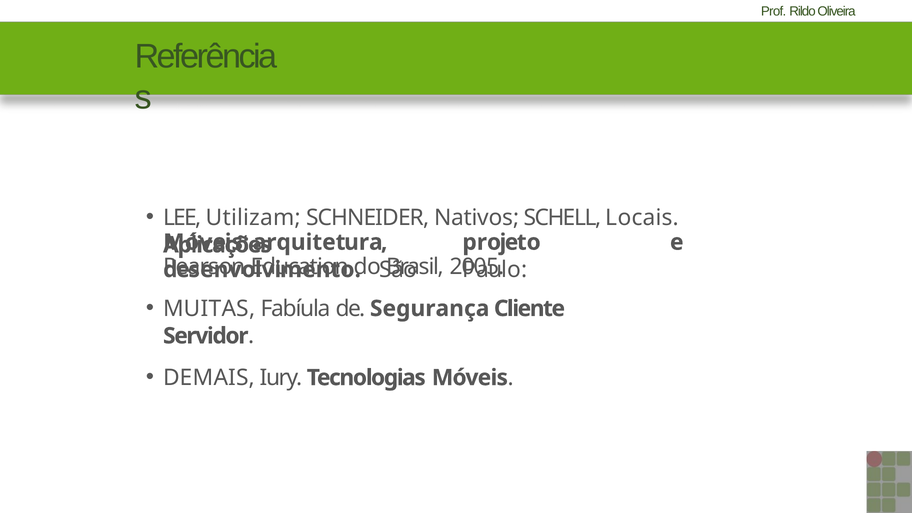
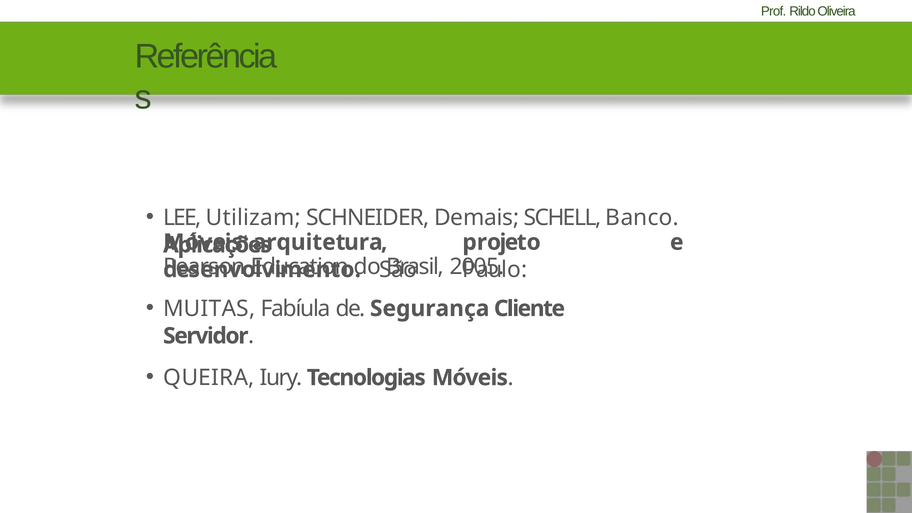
Nativos: Nativos -> Demais (477, 218)
Locais: Locais -> Banco (642, 218)
DEMAIS: DEMAIS -> QUEIRA (209, 378)
